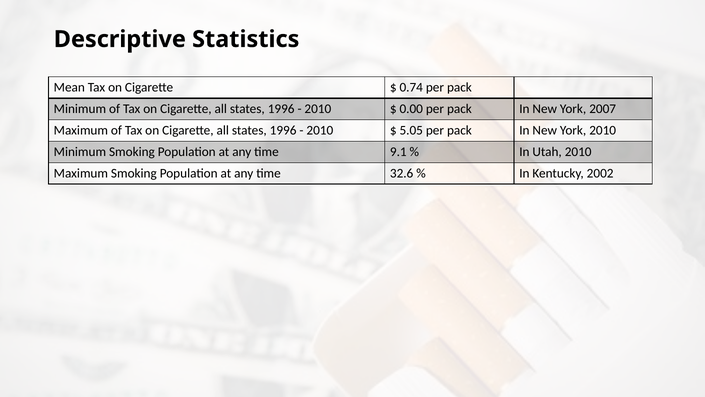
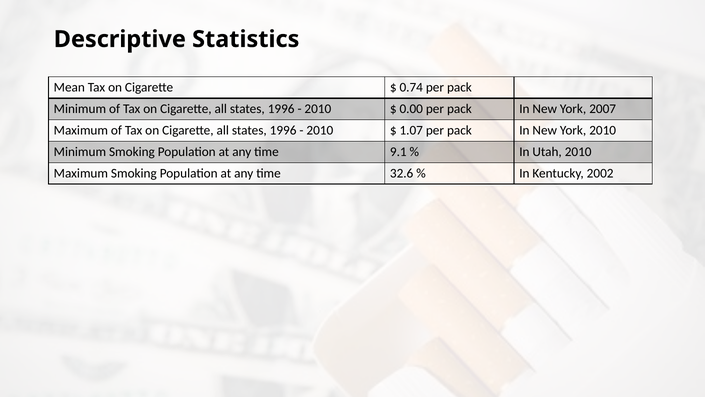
5.05: 5.05 -> 1.07 (411, 130)
